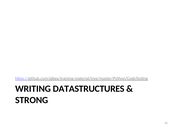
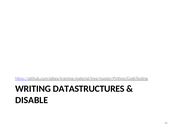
STRONG: STRONG -> DISABLE (32, 100)
